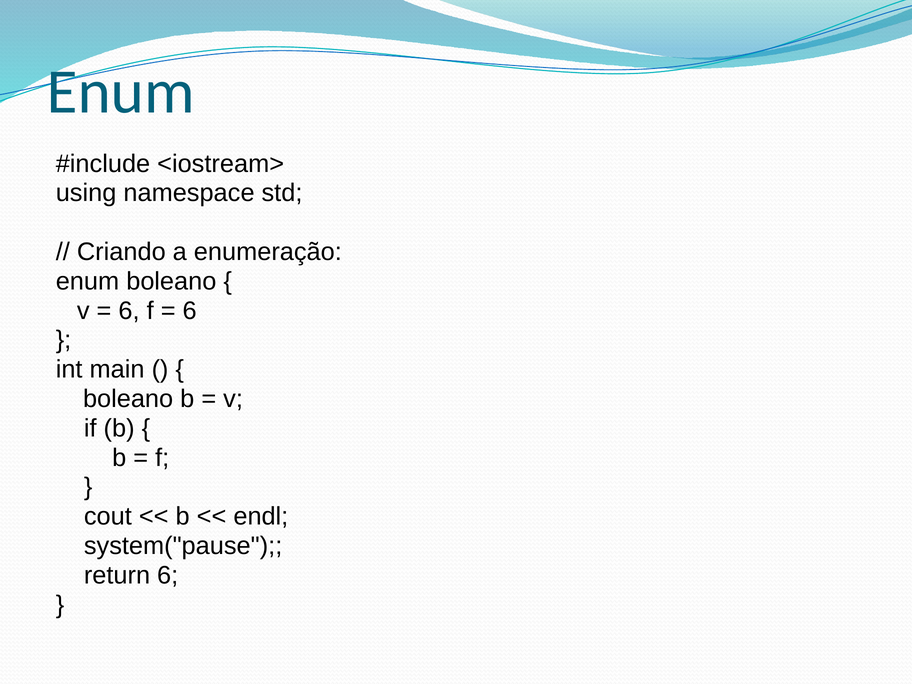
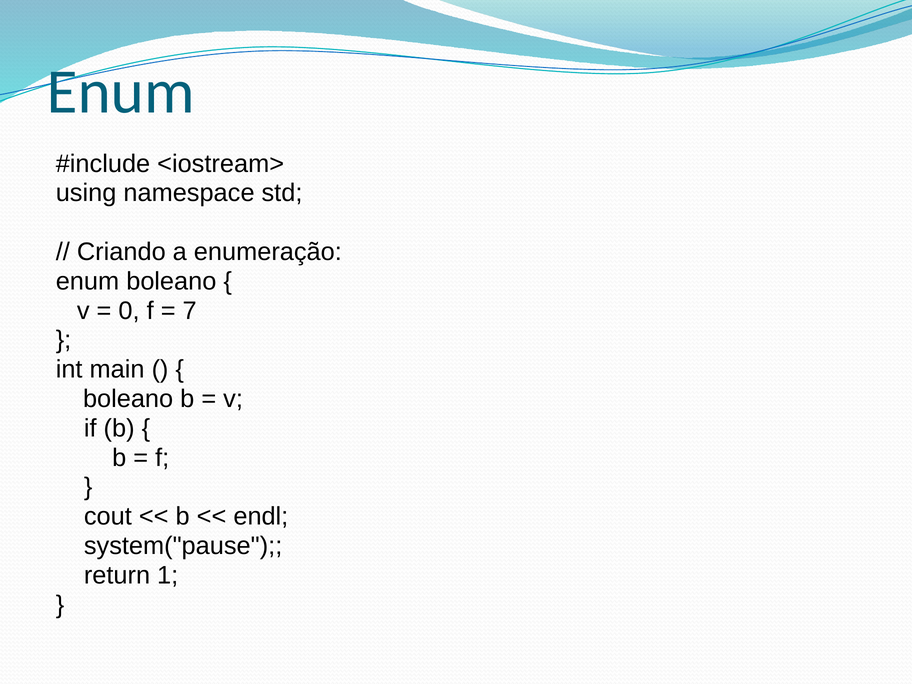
6: 6 -> 0 (129, 311)
6: 6 -> 7 (190, 311)
return 6: 6 -> 1 (168, 575)
